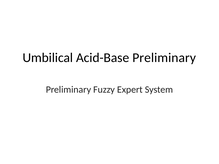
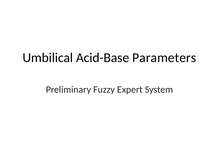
Acid-Base Preliminary: Preliminary -> Parameters (164, 58)
